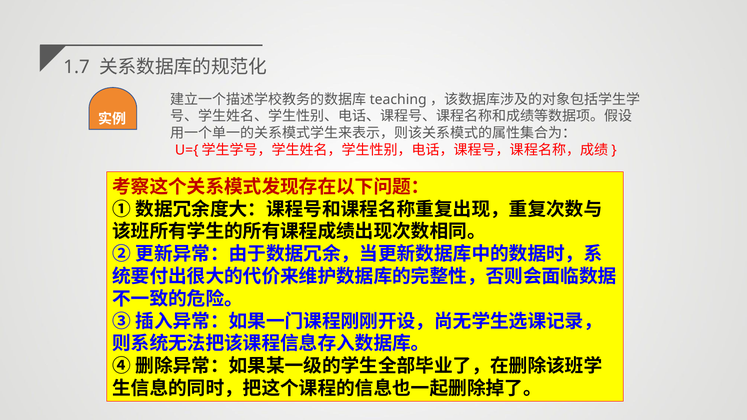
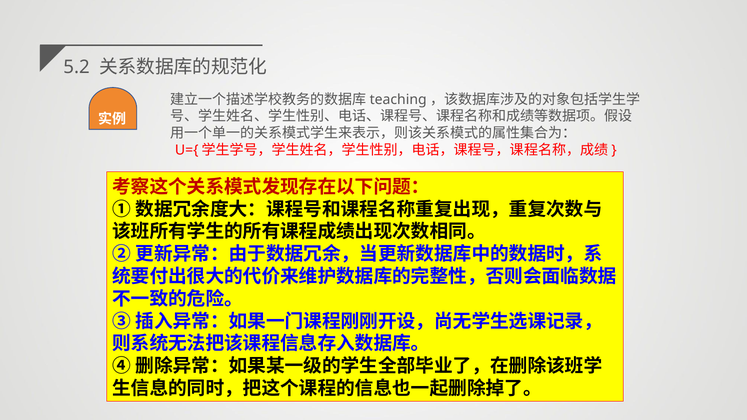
1.7: 1.7 -> 5.2 (77, 67)
